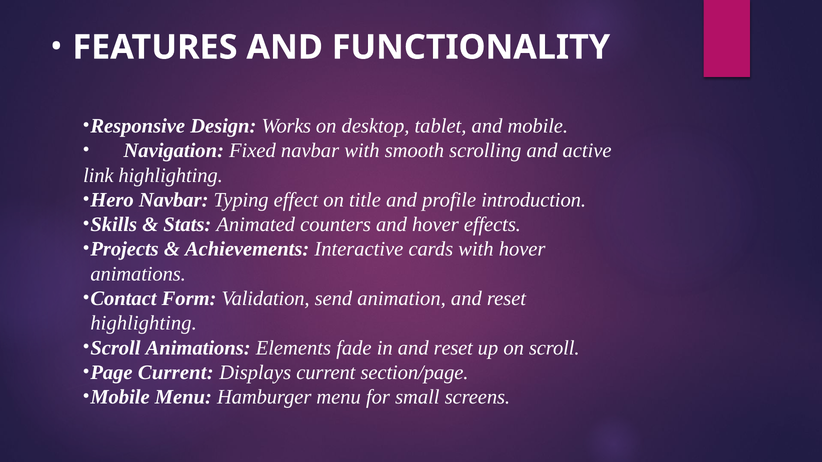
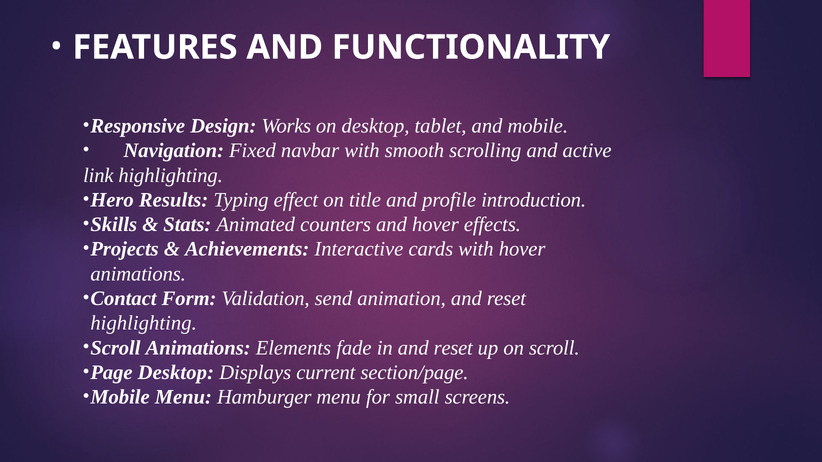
Hero Navbar: Navbar -> Results (174, 200)
Page Current: Current -> Desktop (176, 373)
